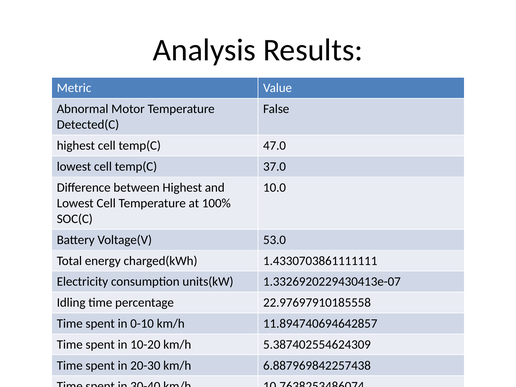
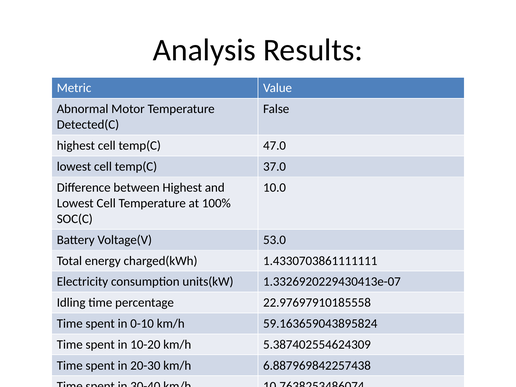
11.894740694642857: 11.894740694642857 -> 59.163659043895824 (320, 324)
